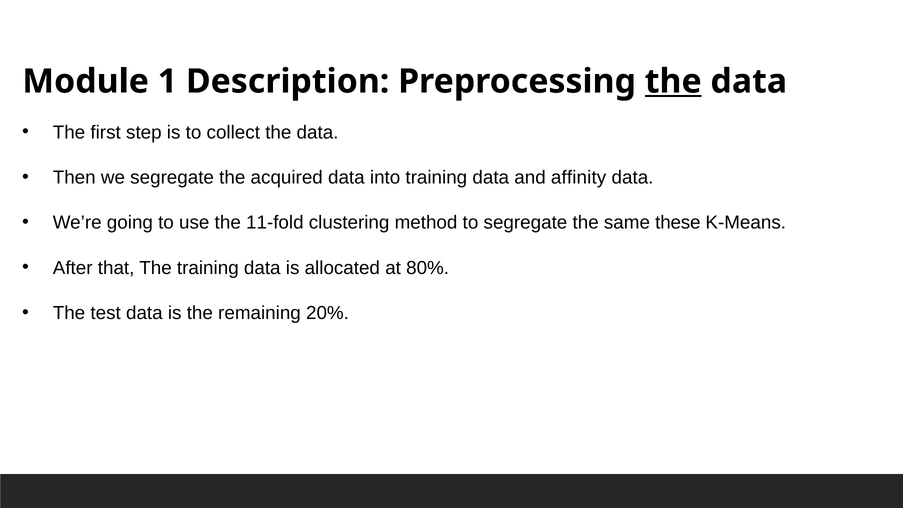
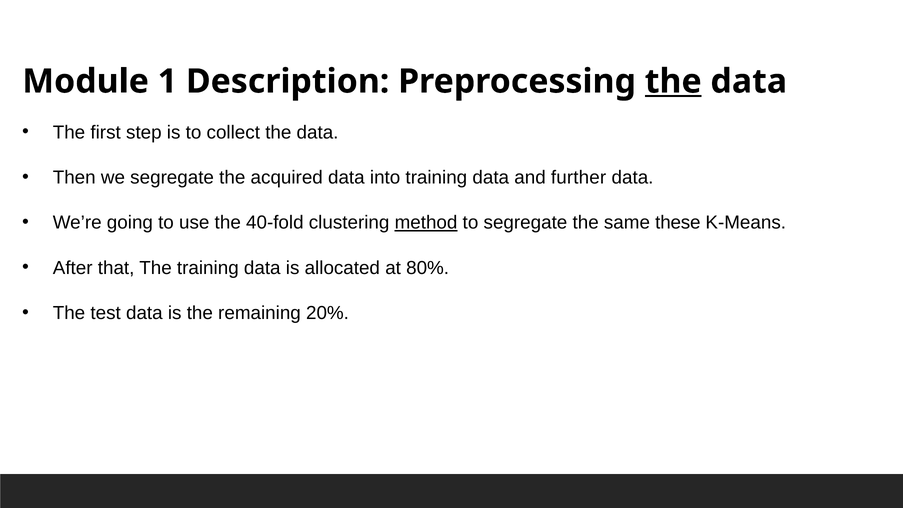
affinity: affinity -> further (579, 177)
11-fold: 11-fold -> 40-fold (275, 223)
method underline: none -> present (426, 223)
